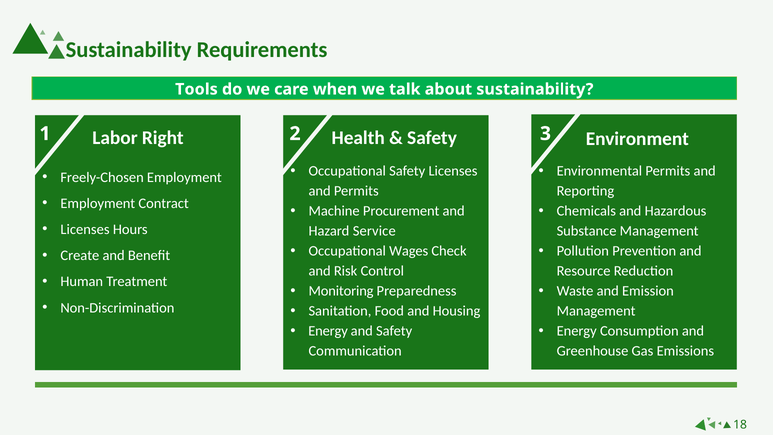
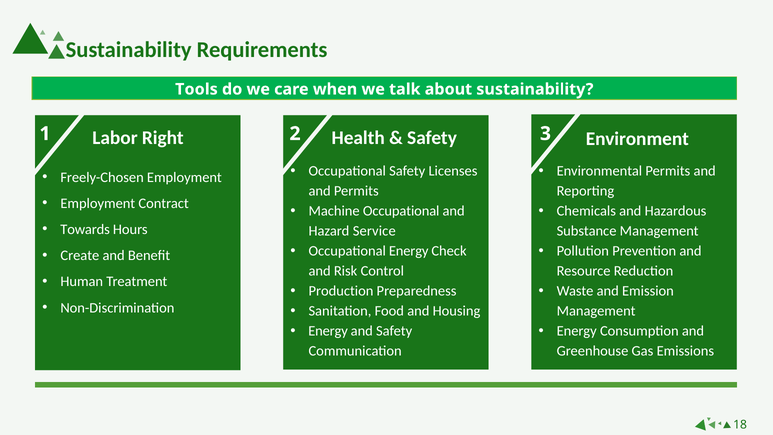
Machine Procurement: Procurement -> Occupational (401, 211)
Licenses: Licenses -> Towards (85, 229)
Occupational Wages: Wages -> Energy (409, 251)
Monitoring: Monitoring -> Production (341, 291)
